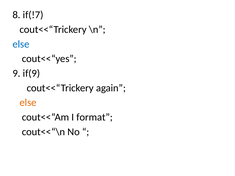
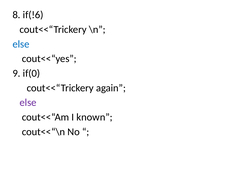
if(!7: if(!7 -> if(!6 (33, 15)
if(9: if(9 -> if(0 (31, 73)
else colour: orange -> purple (28, 103)
format: format -> known (95, 117)
